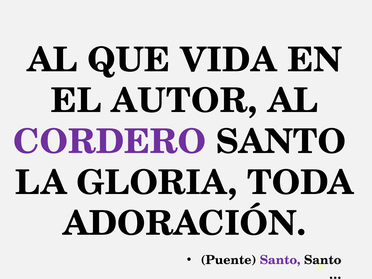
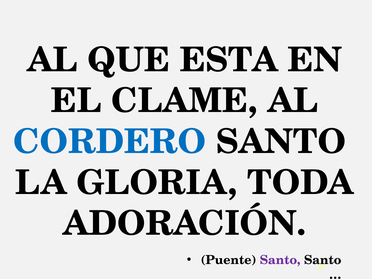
VIDA: VIDA -> ESTA (229, 60)
AUTOR: AUTOR -> CLAME (184, 101)
CORDERO colour: purple -> blue (110, 142)
